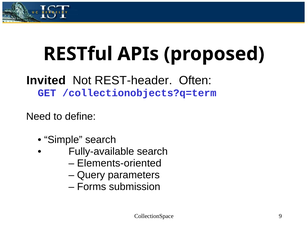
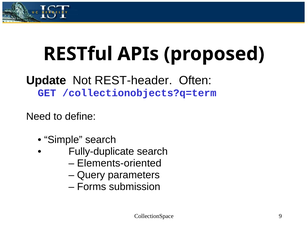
Invited: Invited -> Update (46, 80)
Fully-available: Fully-available -> Fully-duplicate (101, 152)
